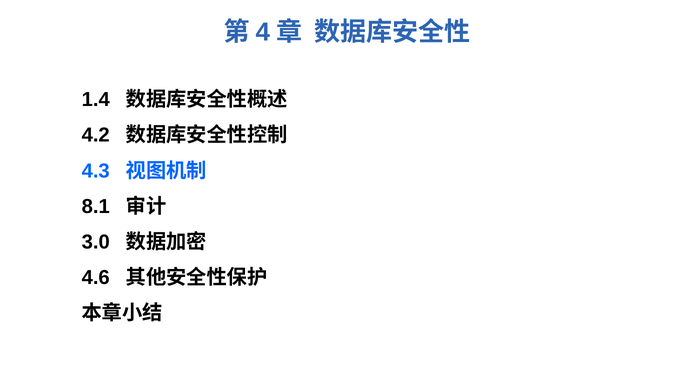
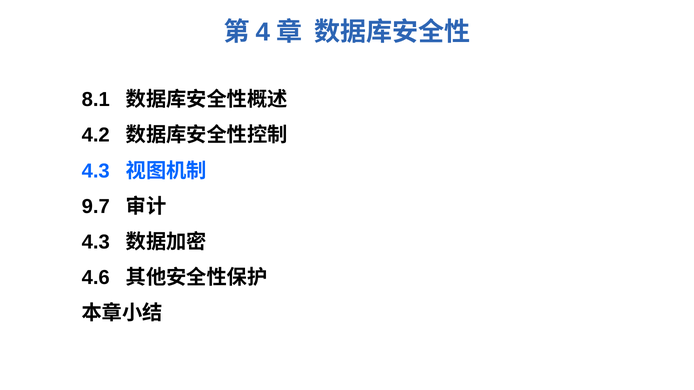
1.4: 1.4 -> 8.1 (96, 100)
8.1: 8.1 -> 9.7 (96, 207)
3.0: 3.0 -> 4.3 (96, 242)
